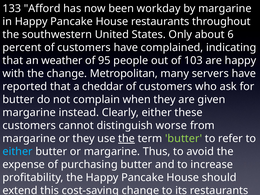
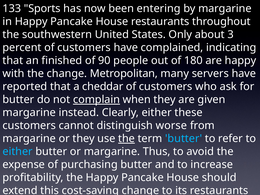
Afford: Afford -> Sports (42, 9)
workday: workday -> entering (159, 9)
6: 6 -> 3 (231, 35)
weather: weather -> finished (62, 61)
95: 95 -> 90 (104, 61)
103: 103 -> 180 (193, 61)
complain underline: none -> present (97, 100)
butter colour: light green -> light blue (184, 139)
